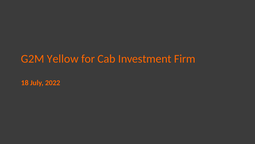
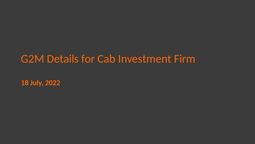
Yellow: Yellow -> Details (63, 59)
